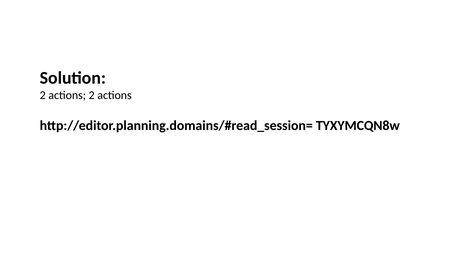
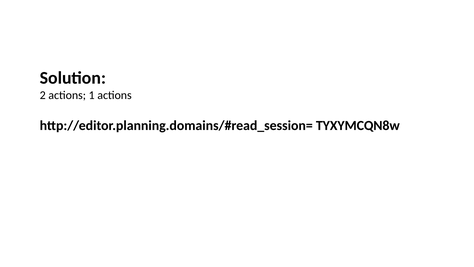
actions 2: 2 -> 1 (92, 95)
